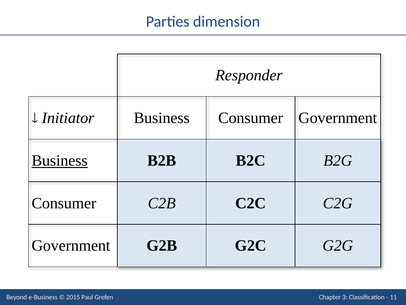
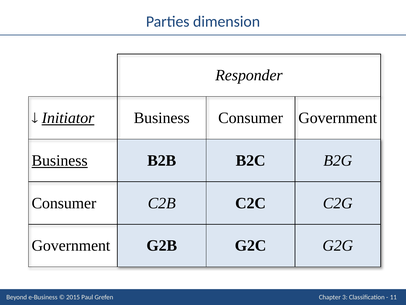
Initiator underline: none -> present (68, 118)
